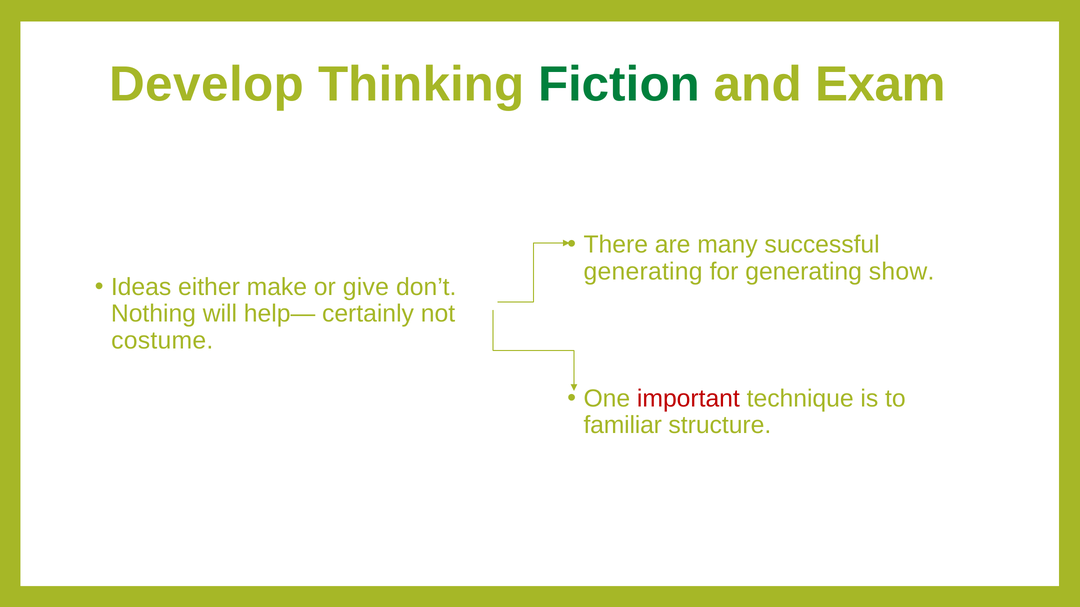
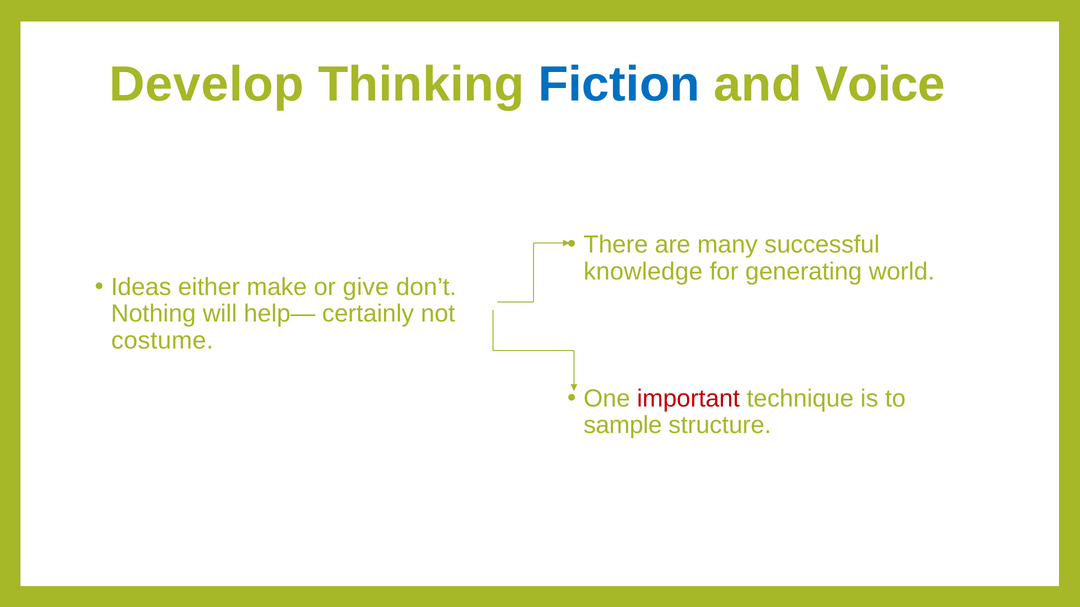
Fiction colour: green -> blue (619, 85)
Exam: Exam -> Voice (880, 85)
generating: generating -> knowledge (643, 272)
show: show -> world (902, 272)
familiar: familiar -> sample (623, 426)
